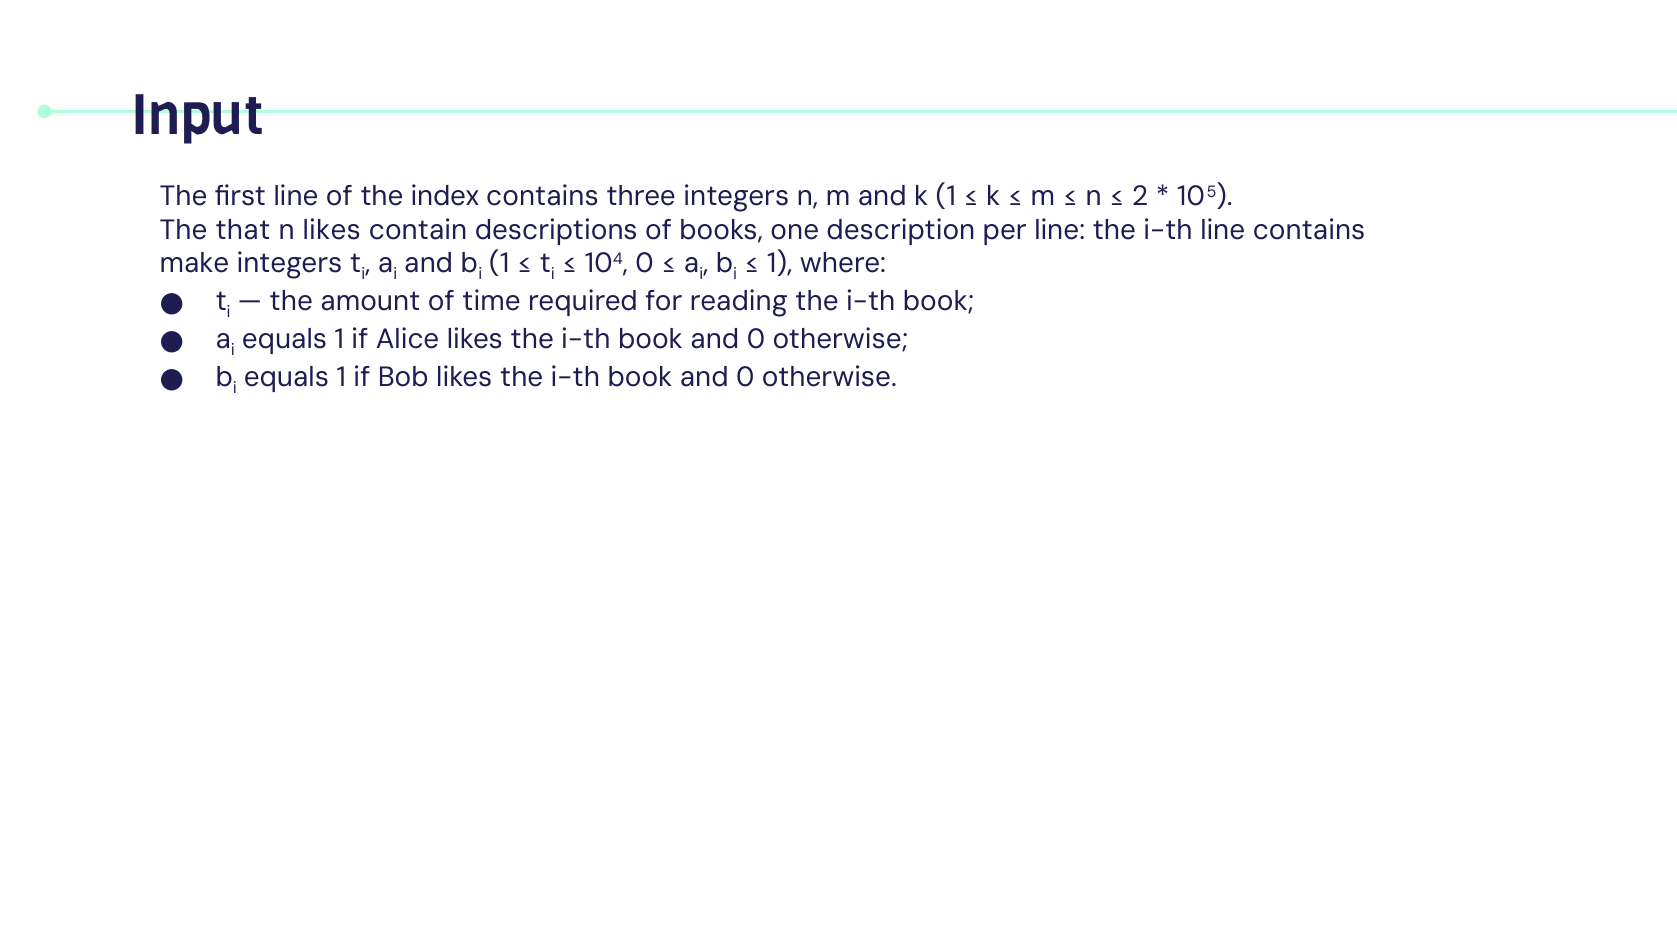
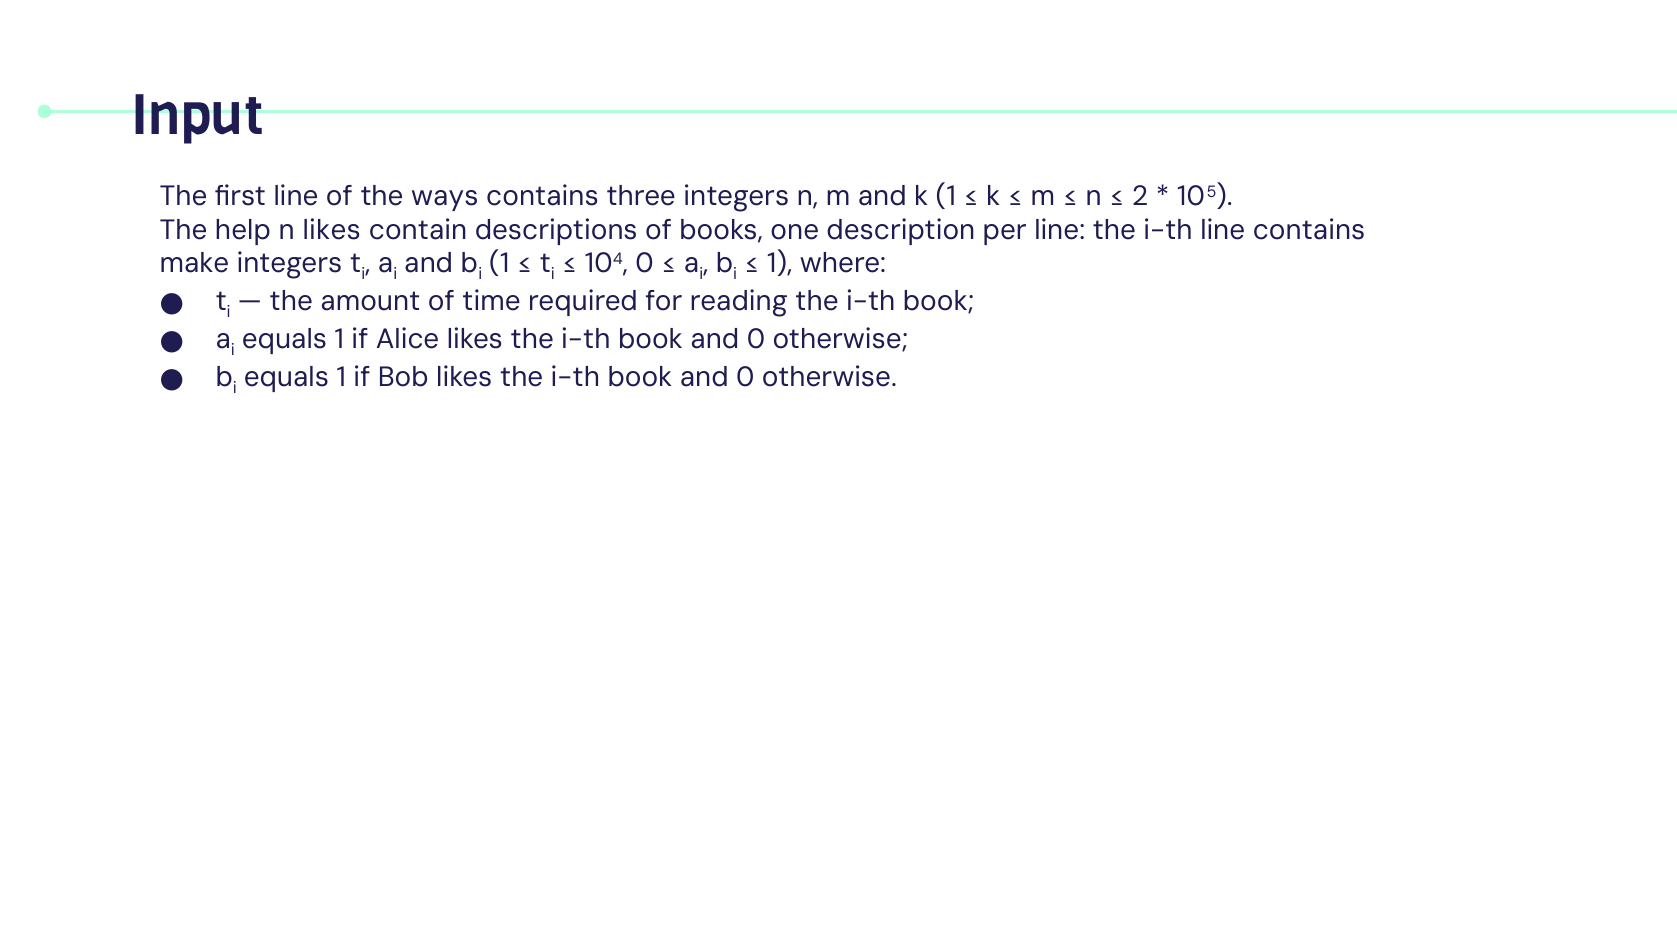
index: index -> ways (445, 197)
that: that -> help (243, 230)
